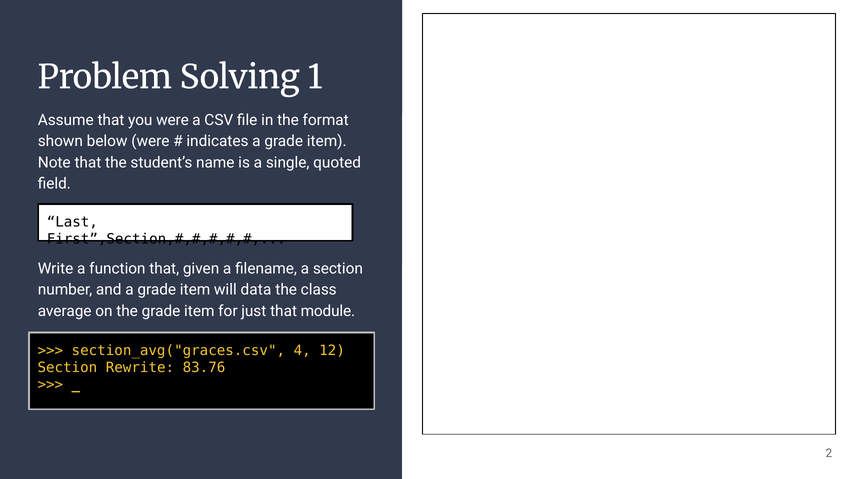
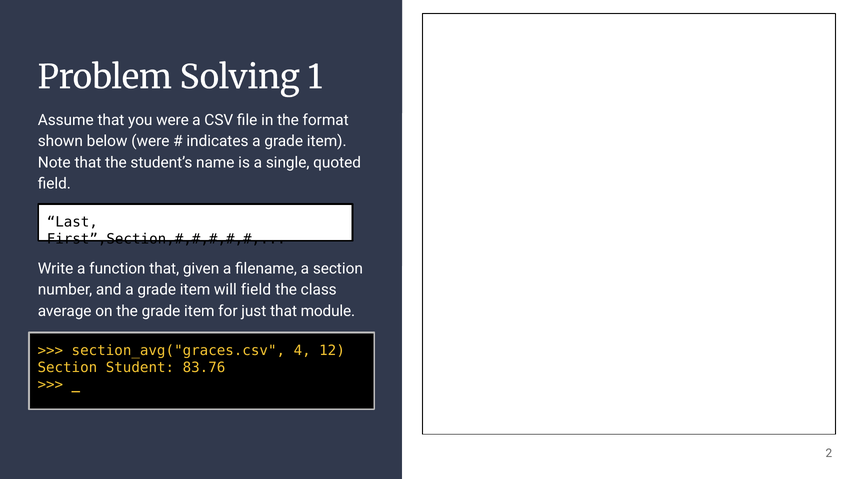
will data: data -> field (256, 290)
Rewrite: Rewrite -> Student (140, 368)
